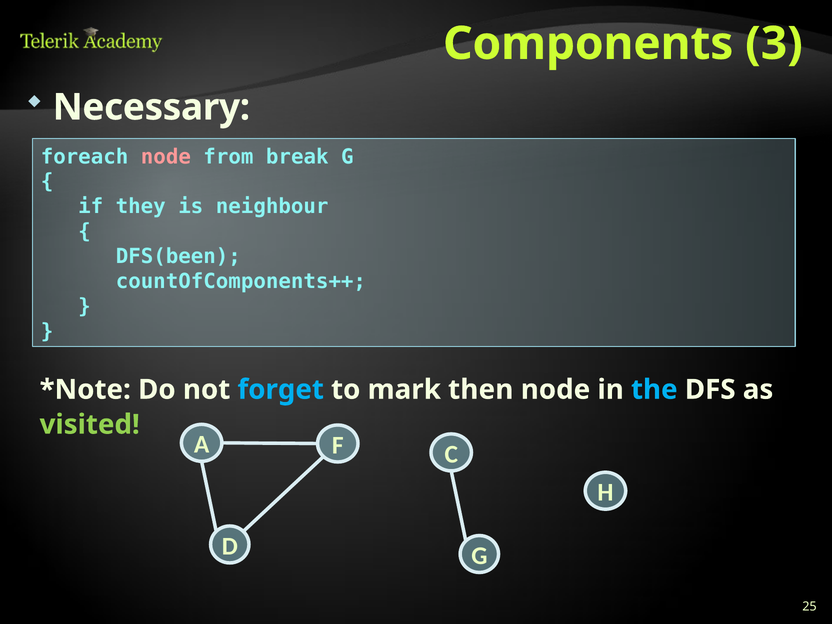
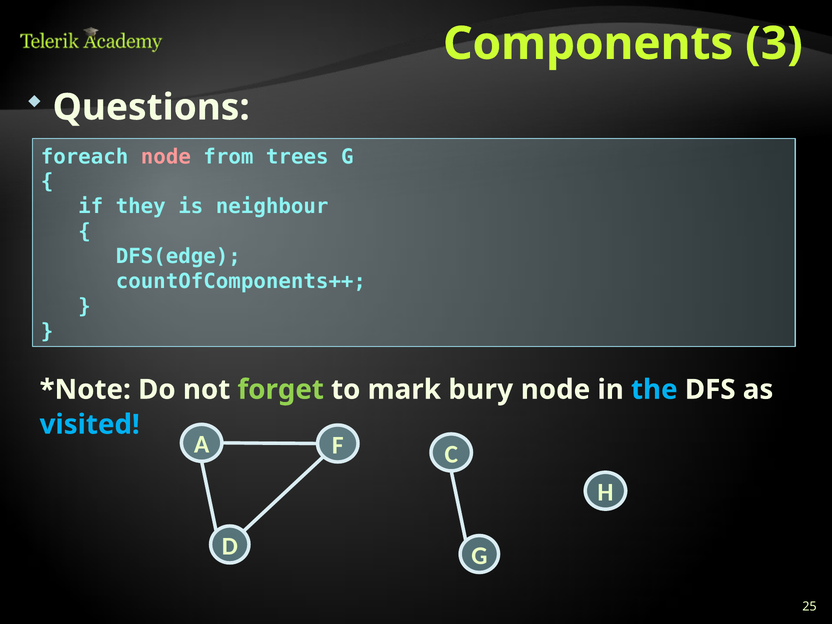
Necessary: Necessary -> Questions (151, 107)
break: break -> trees (297, 157)
DFS(been: DFS(been -> DFS(edge (178, 256)
forget colour: light blue -> light green (281, 390)
then: then -> bury (481, 390)
visited colour: light green -> light blue (90, 425)
